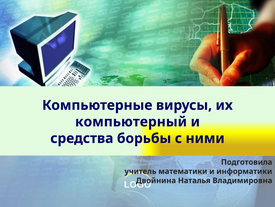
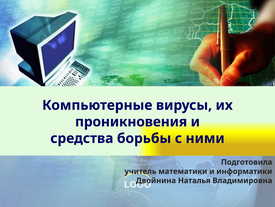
компьютерный: компьютерный -> проникновения (131, 121)
